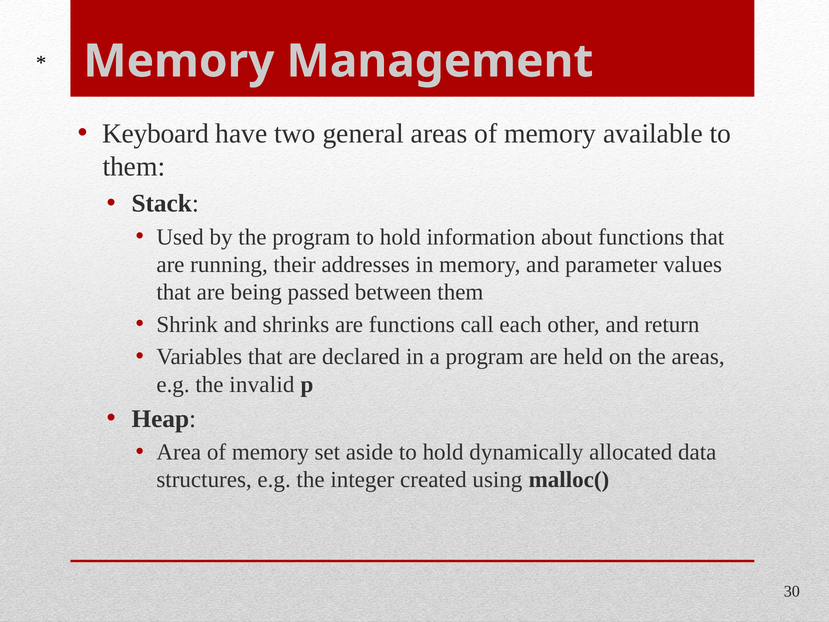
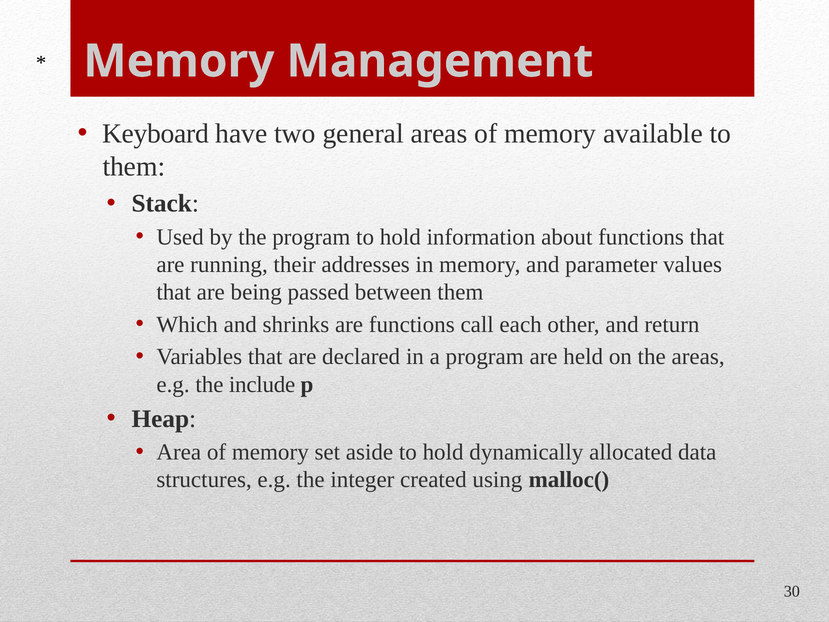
Shrink: Shrink -> Which (187, 324)
invalid: invalid -> include (262, 384)
